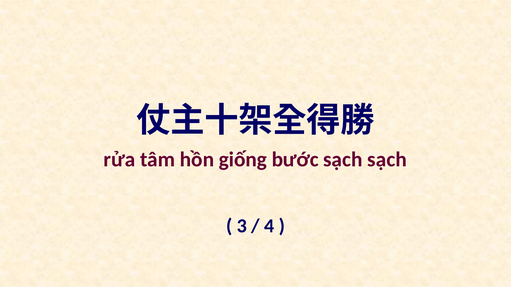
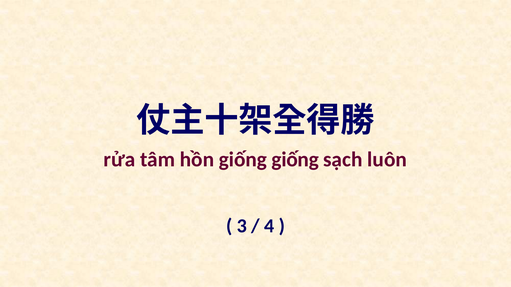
giống bước: bước -> giống (295, 160)
sạch sạch: sạch -> luôn (387, 160)
